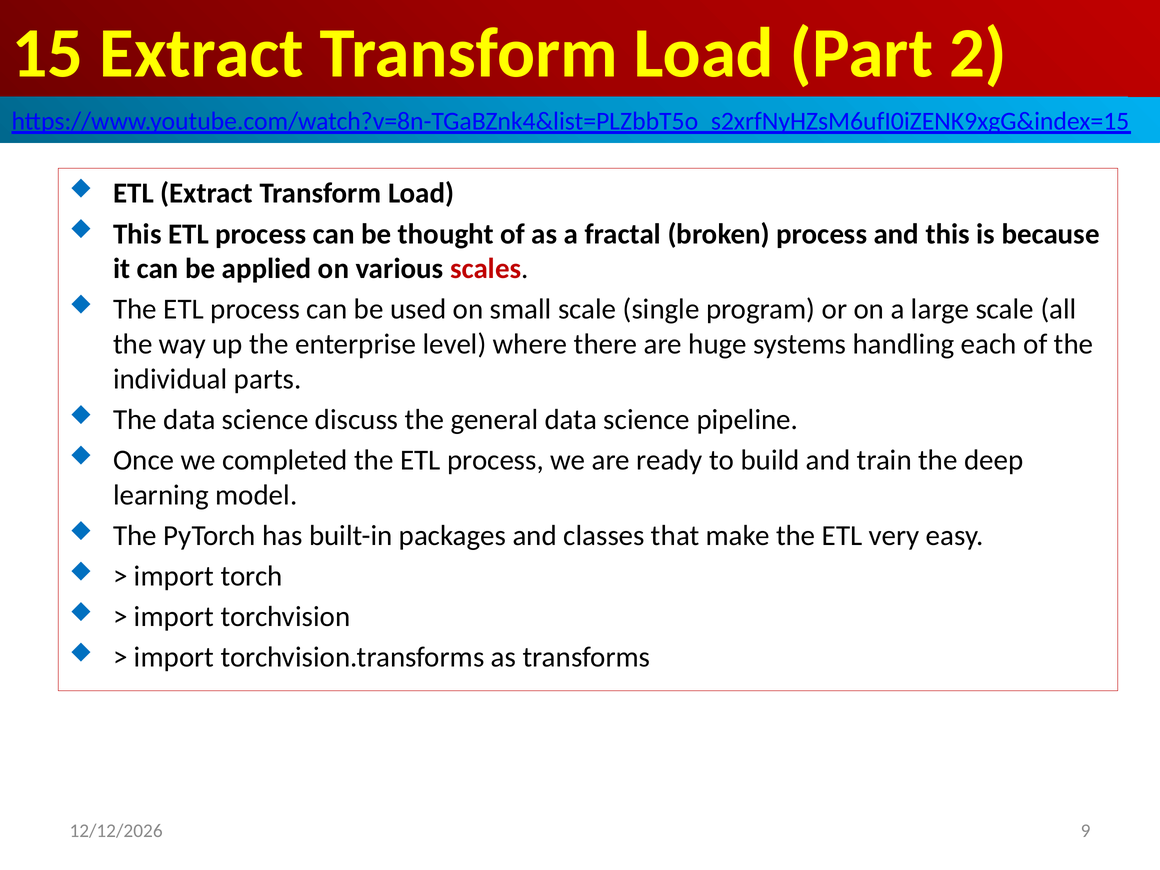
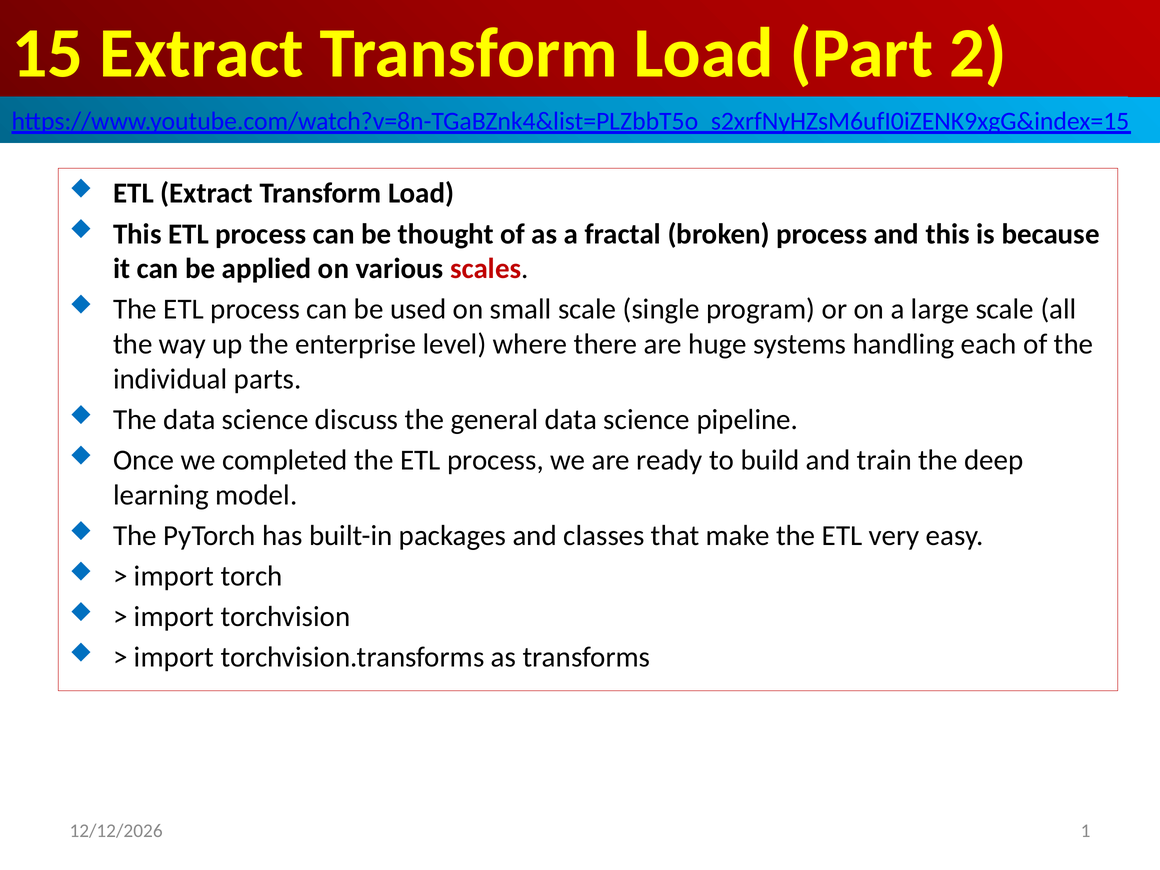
9: 9 -> 1 (1086, 831)
